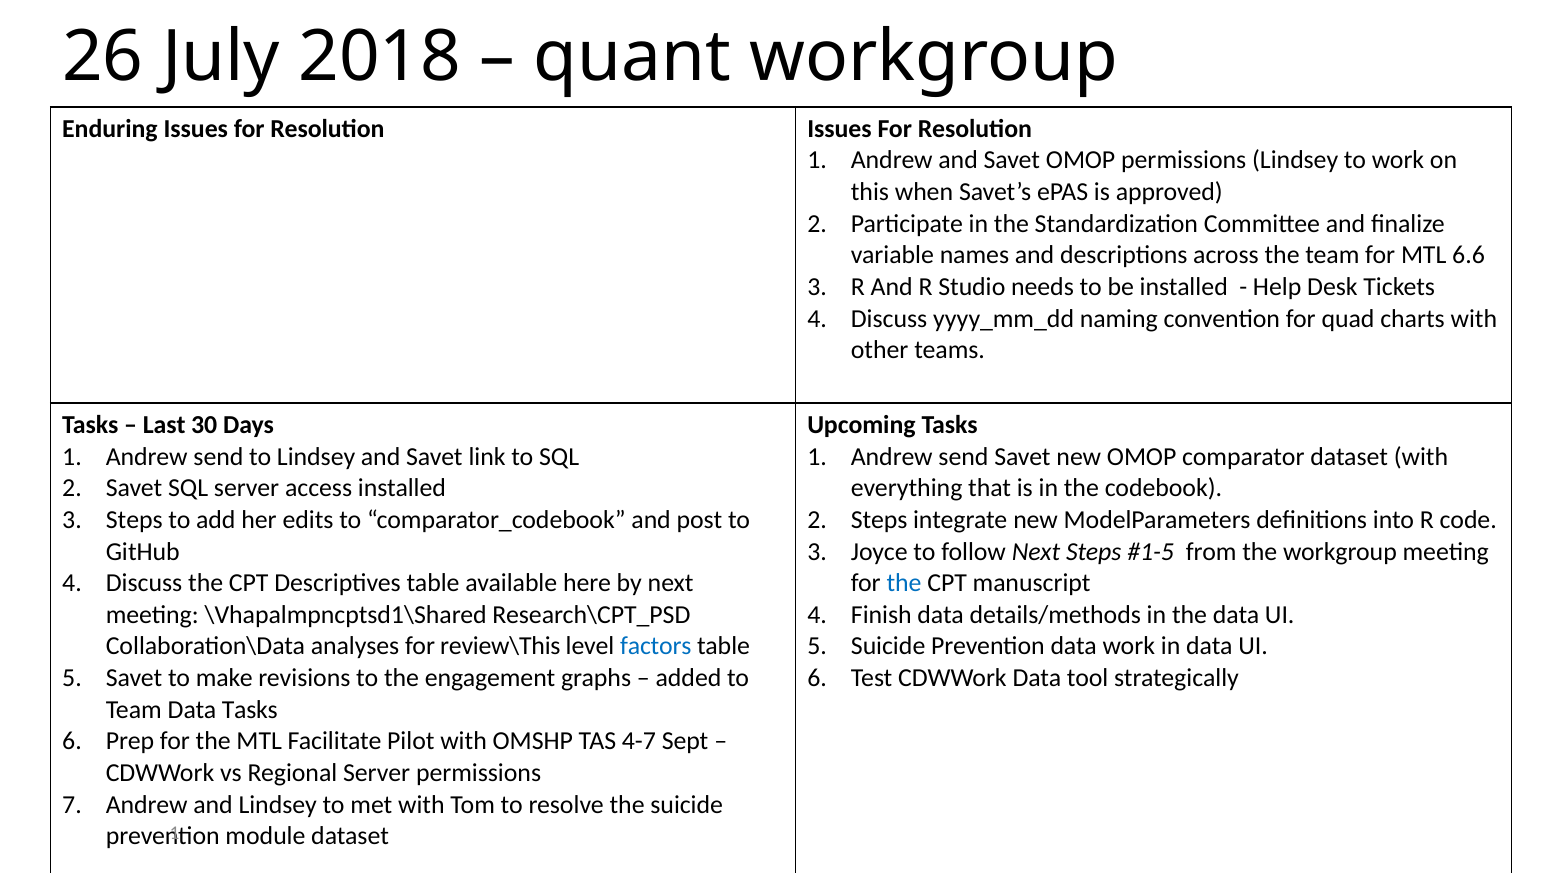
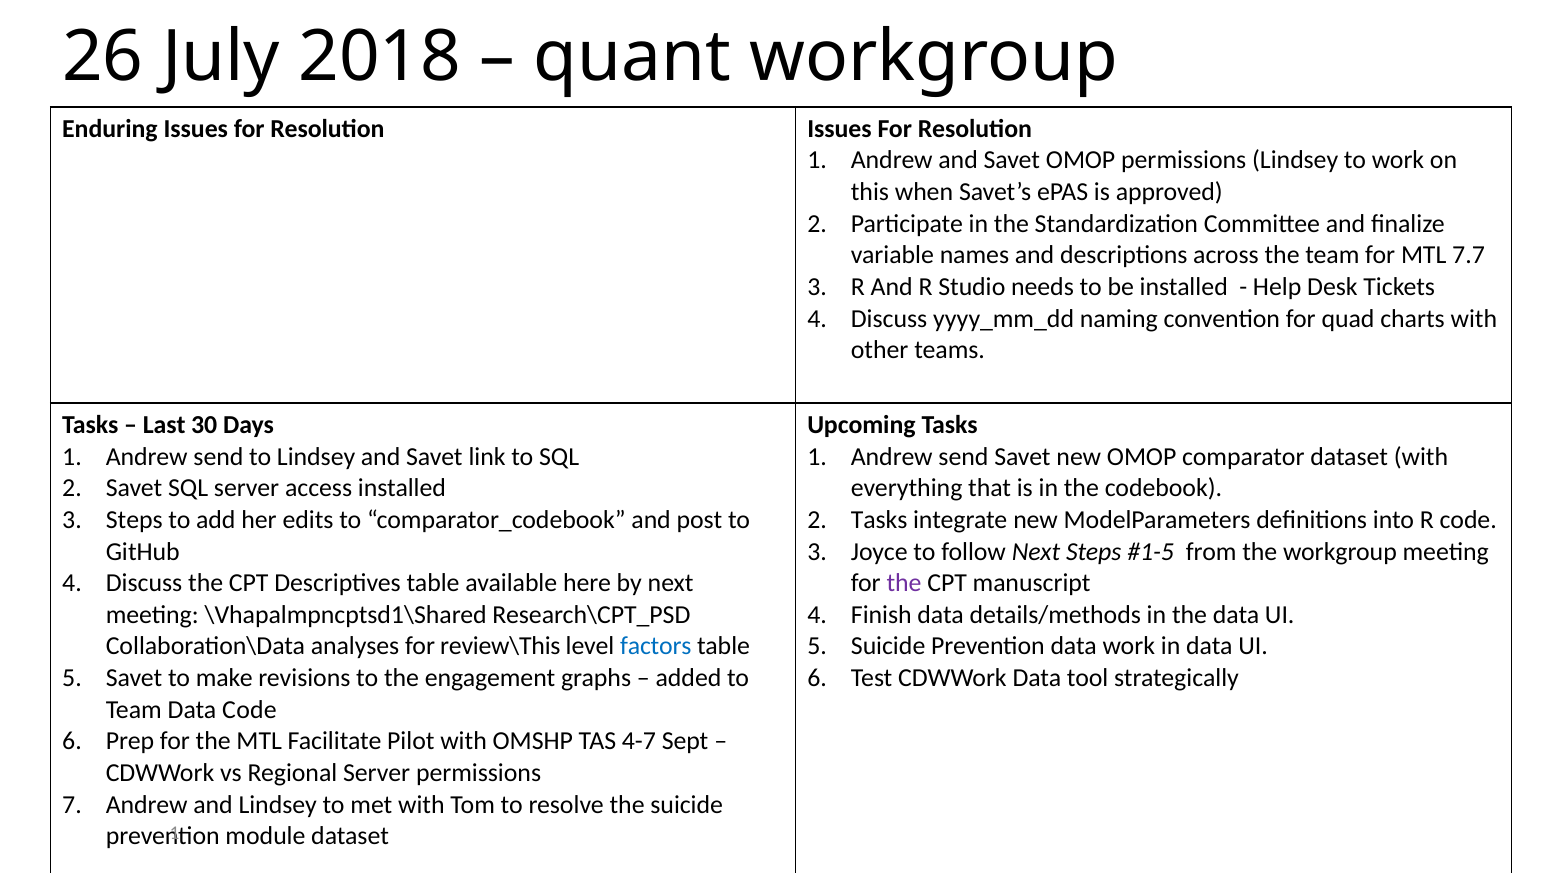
6.6: 6.6 -> 7.7 (1469, 255)
Steps: Steps -> Tasks (879, 520)
the colour: blue -> purple (904, 583)
Data Tasks: Tasks -> Code (250, 710)
